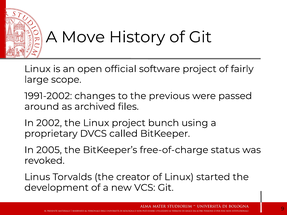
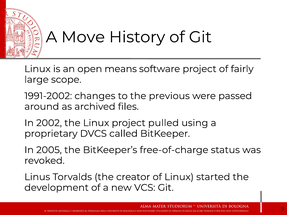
official: official -> means (121, 69)
bunch: bunch -> pulled (163, 123)
